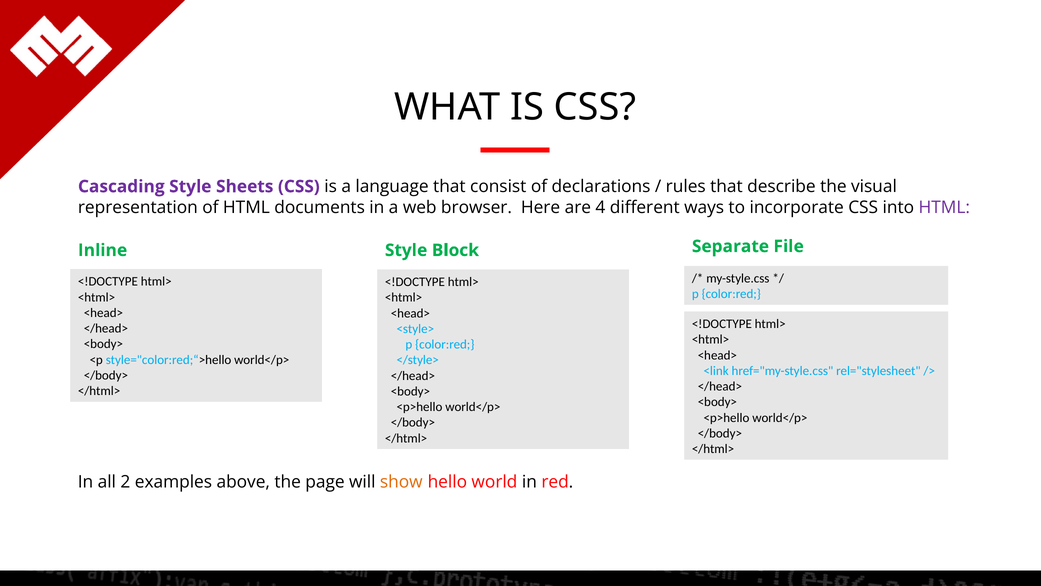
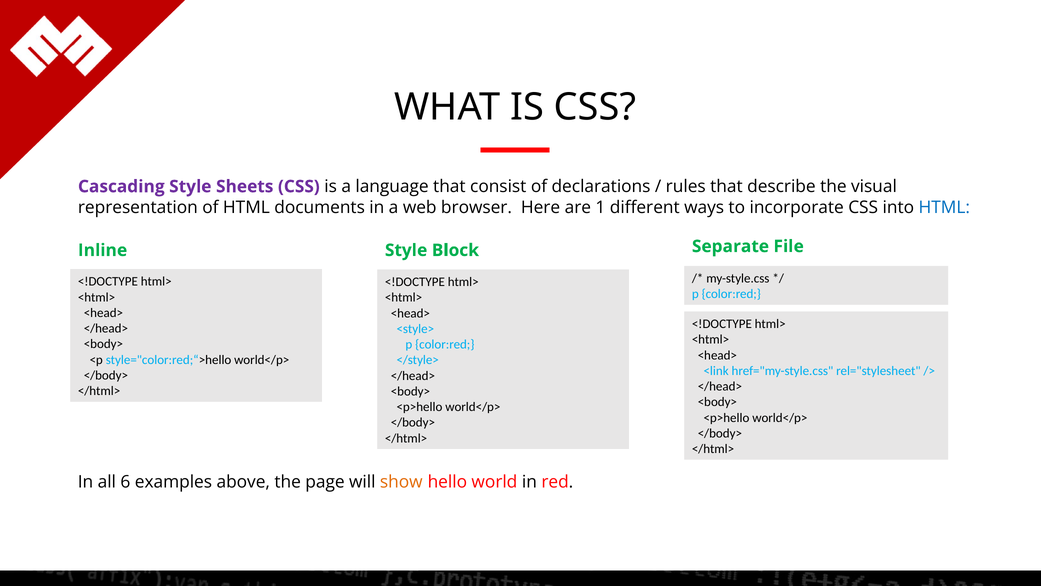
4: 4 -> 1 (600, 207)
HTML colour: purple -> blue (944, 207)
2: 2 -> 6 (125, 482)
